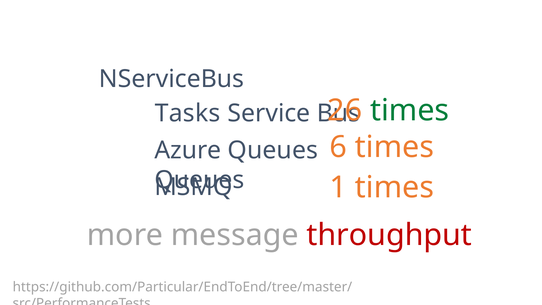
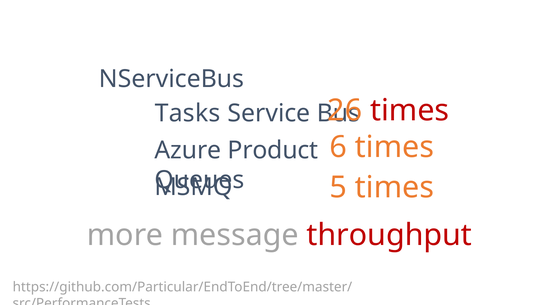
times colour: green -> red (410, 110)
Azure Queues: Queues -> Product (273, 150)
1: 1 -> 5 (338, 187)
